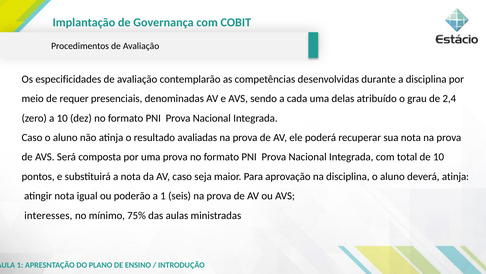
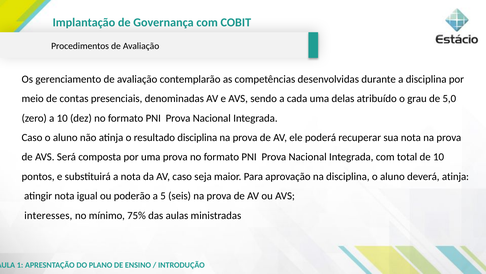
especificidades: especificidades -> gerenciamento (68, 79)
requer: requer -> contas (74, 98)
2,4: 2,4 -> 5,0 (449, 98)
resultado avaliadas: avaliadas -> disciplina (197, 137)
a 1: 1 -> 5 (163, 196)
